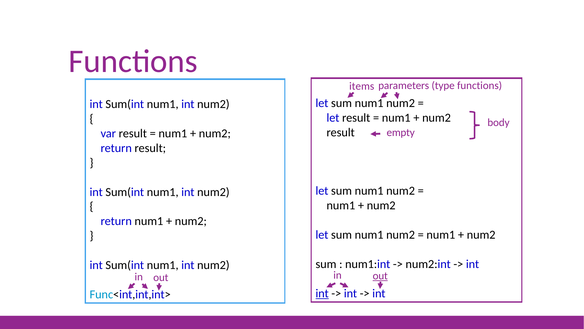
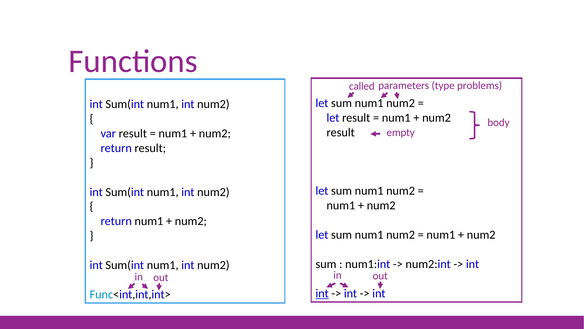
items: items -> called (362, 86)
type functions: functions -> problems (480, 85)
out underline: present -> none (380, 275)
